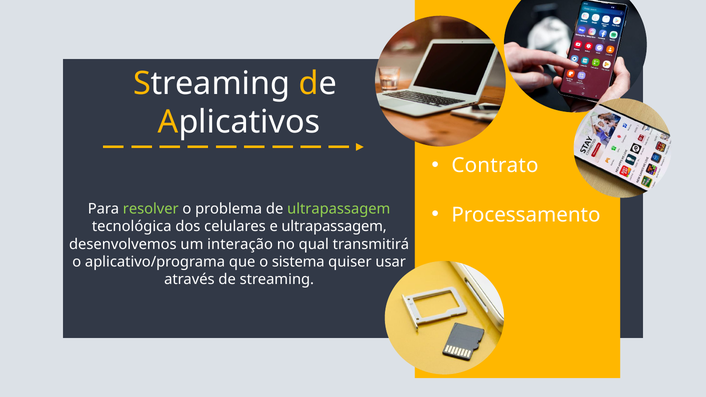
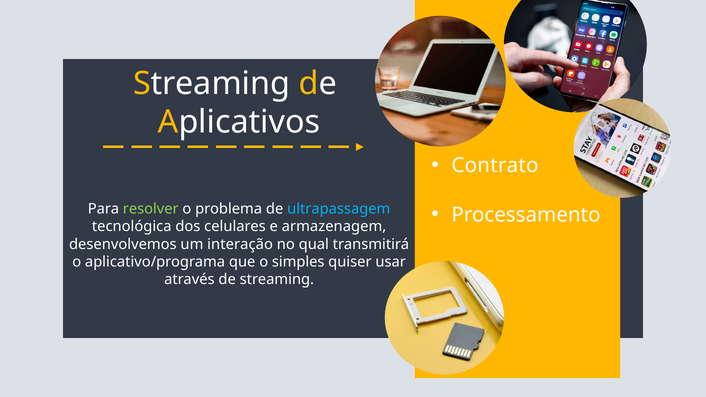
ultrapassagem colour: light green -> light blue (339, 209)
e ultrapassagem: ultrapassagem -> armazenagem (334, 227)
sistema: sistema -> simples (298, 262)
